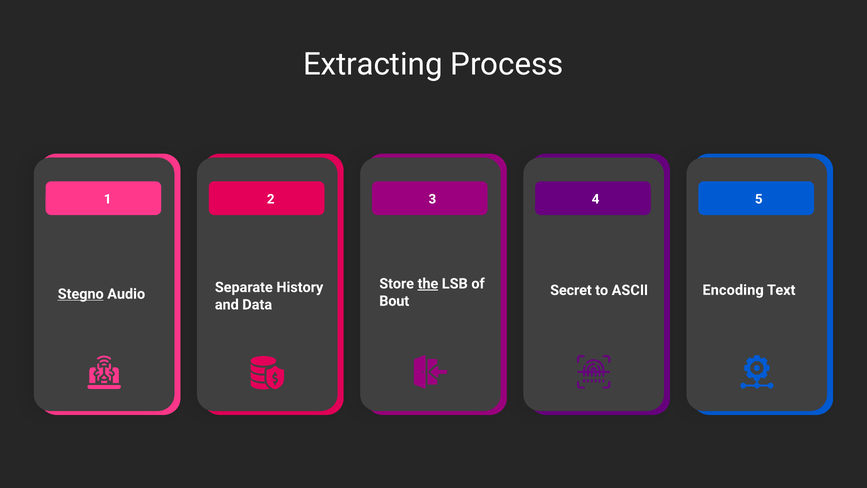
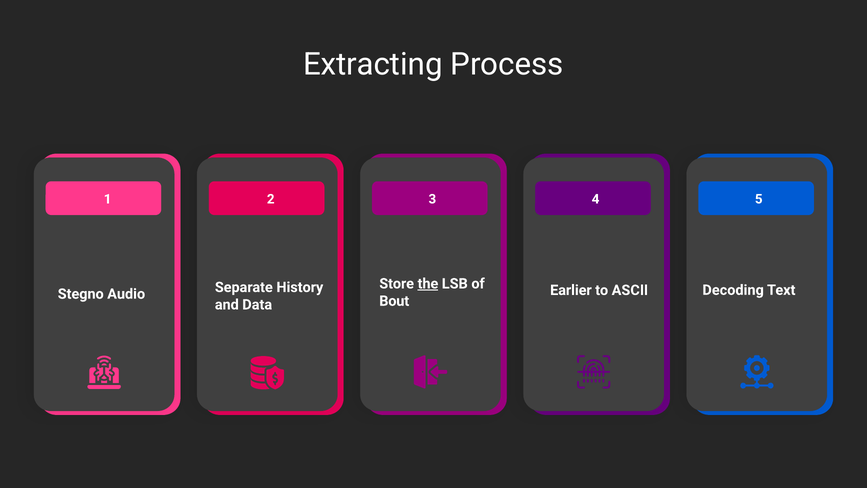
Encoding: Encoding -> Decoding (733, 290)
Secret: Secret -> Earlier (571, 290)
Stegno underline: present -> none (81, 294)
